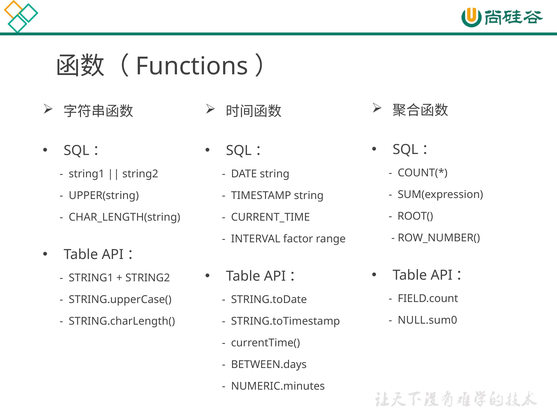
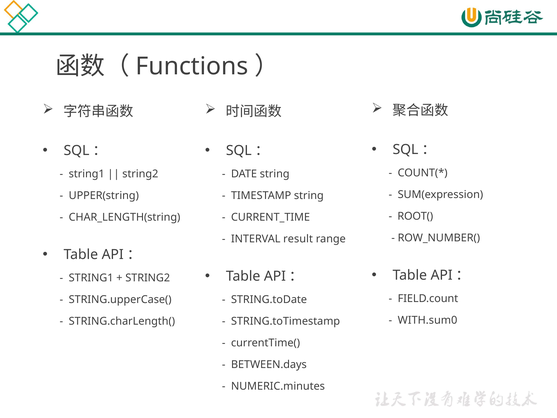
factor: factor -> result (298, 239)
NULL.sum0: NULL.sum0 -> WITH.sum0 (427, 320)
